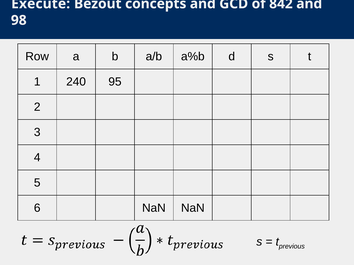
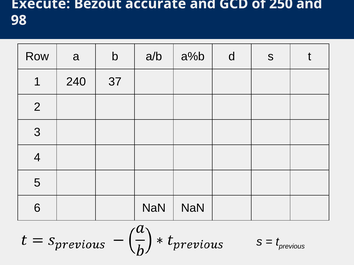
concepts: concepts -> accurate (156, 4)
842: 842 -> 250 (281, 4)
95: 95 -> 37 (115, 82)
